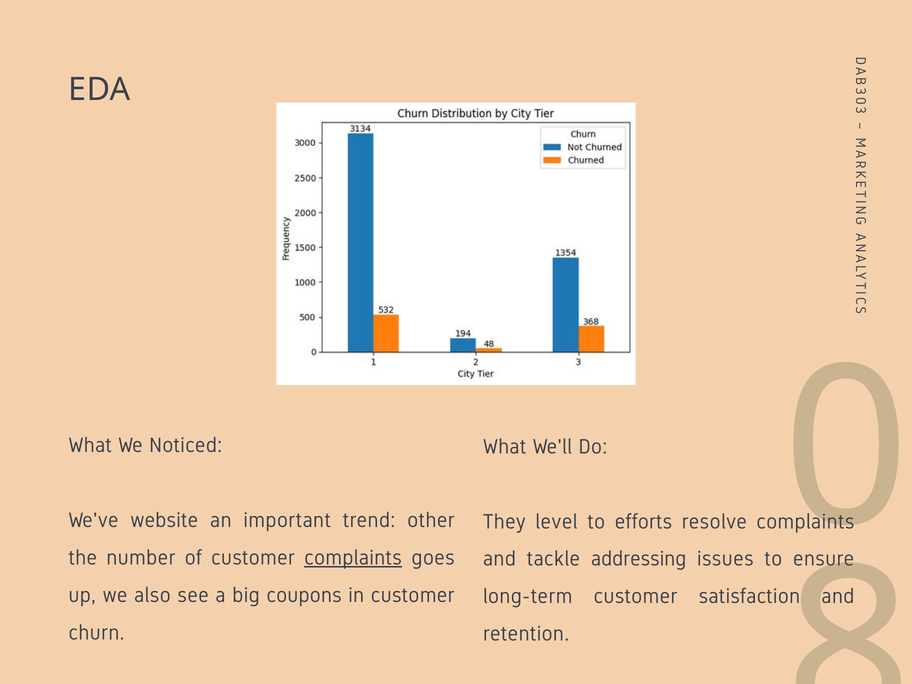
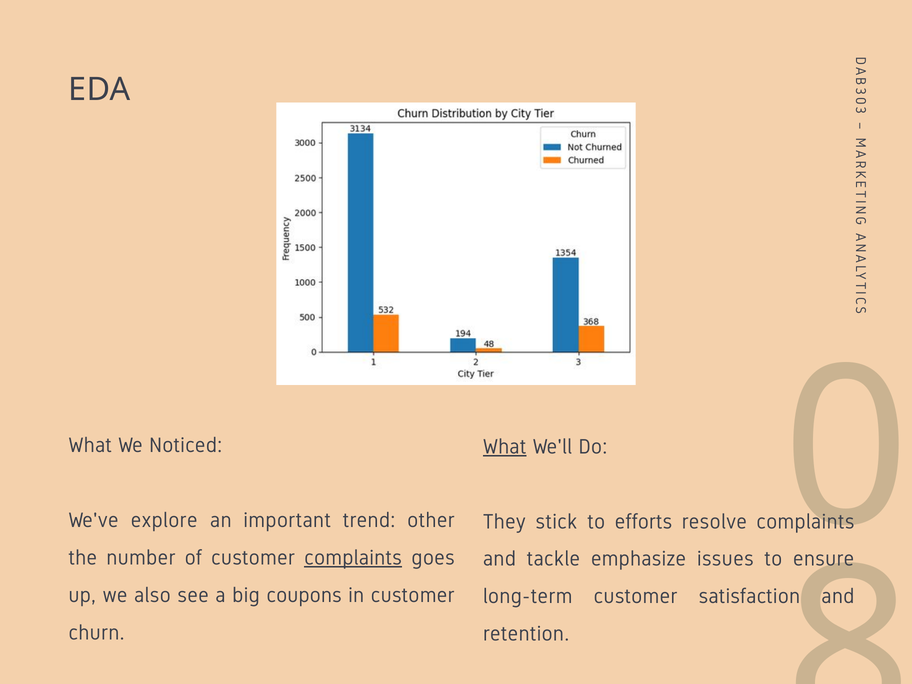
What underline: none -> present (505, 447)
website: website -> explore (164, 520)
level: level -> stick (556, 522)
addressing: addressing -> emphasize (639, 559)
